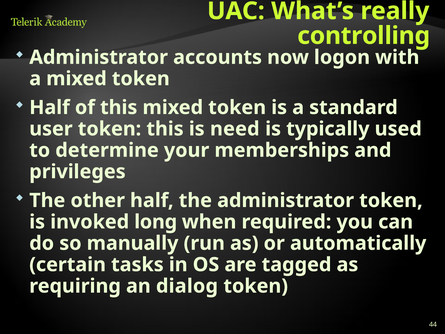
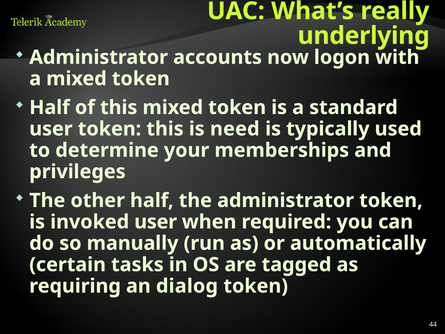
controlling: controlling -> underlying (364, 36)
invoked long: long -> user (156, 222)
